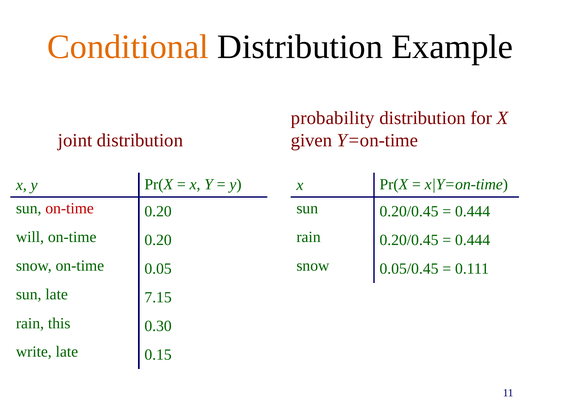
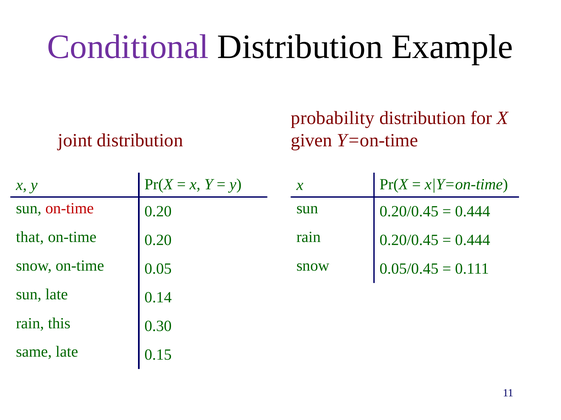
Conditional colour: orange -> purple (128, 47)
will: will -> that (30, 237)
7.15: 7.15 -> 0.14 (158, 298)
write: write -> same (34, 352)
